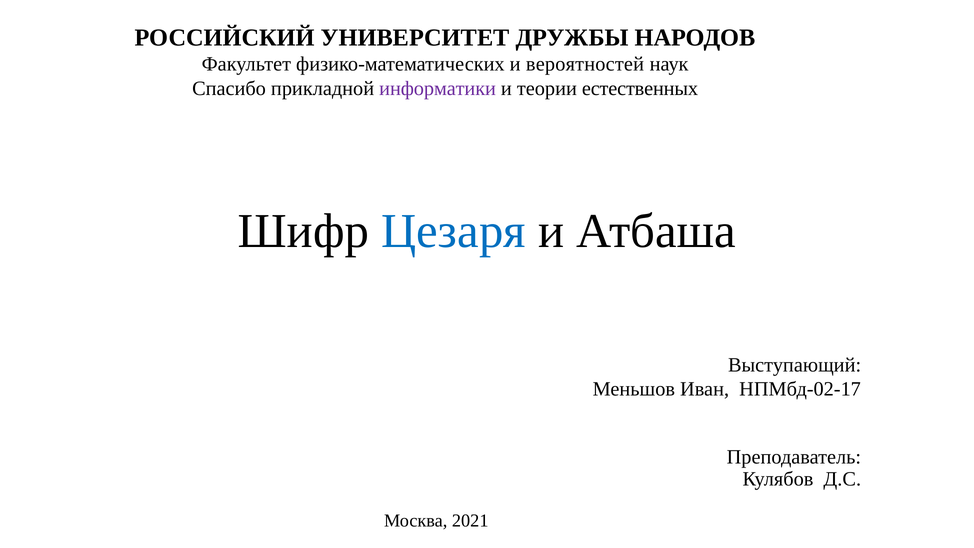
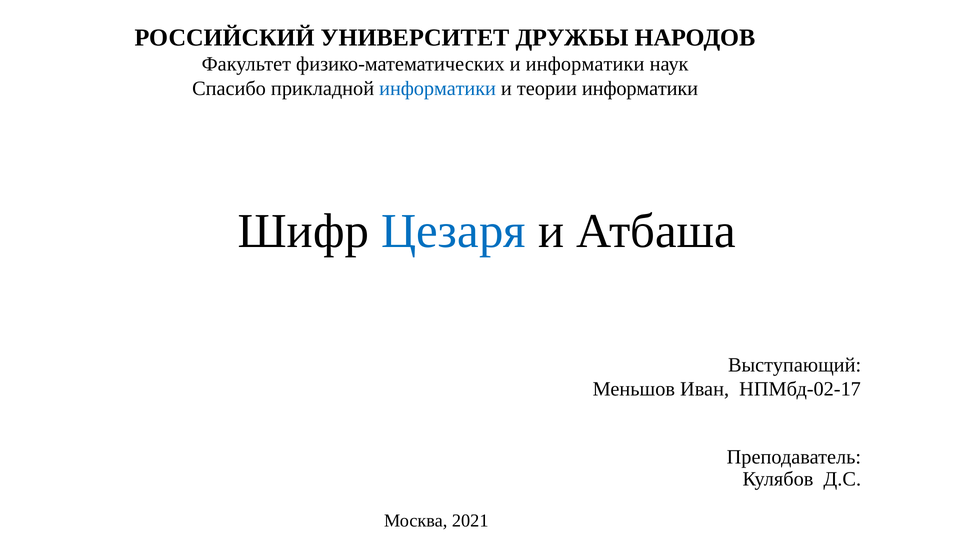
и вероятностей: вероятностей -> информатики (585, 64)
информатики colour: purple -> blue (438, 89)
теории естественных: естественных -> информатики (640, 89)
